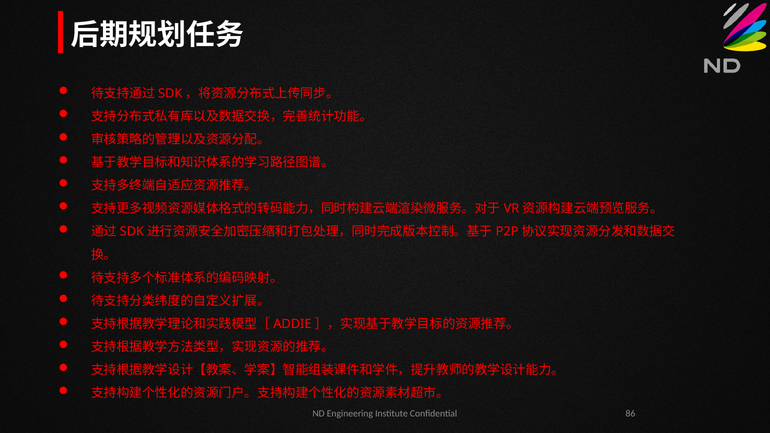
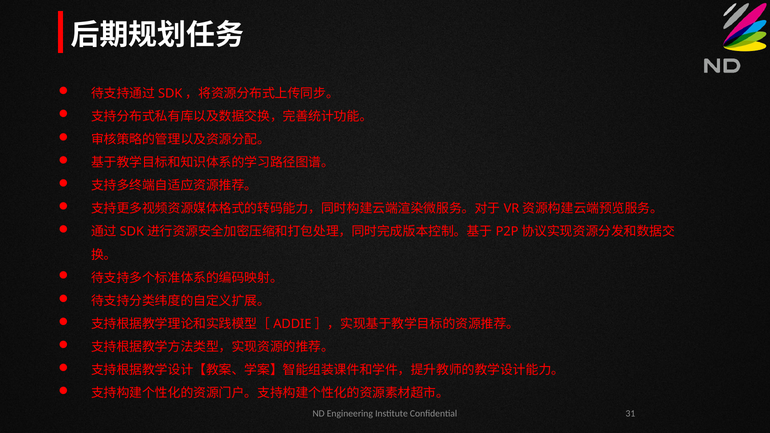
86: 86 -> 31 (630, 414)
